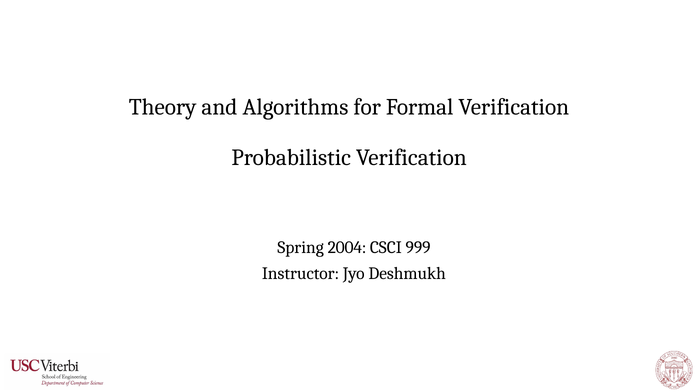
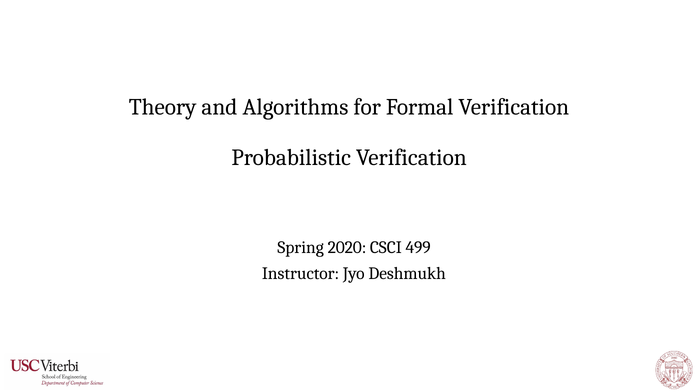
2004: 2004 -> 2020 (347, 247)
999: 999 -> 499 (418, 247)
